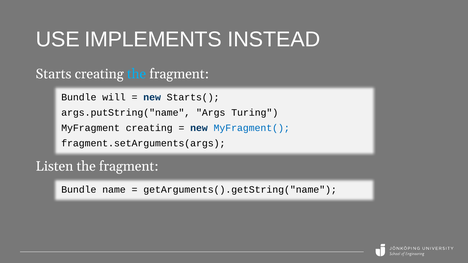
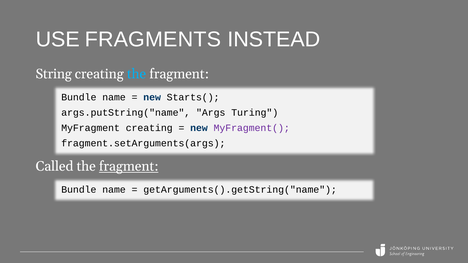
IMPLEMENTS: IMPLEMENTS -> FRAGMENTS (153, 39)
Starts: Starts -> String (54, 74)
will: will -> name (114, 97)
MyFragment( colour: blue -> purple (252, 128)
Listen: Listen -> Called (55, 167)
fragment underline: none -> present (129, 167)
